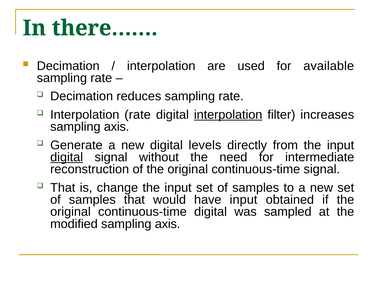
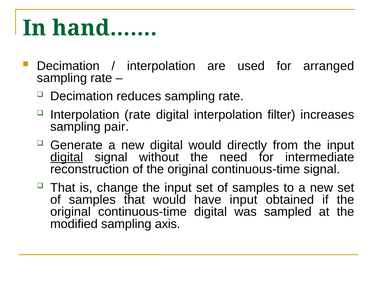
there……: there…… -> hand…… (105, 28)
available: available -> arranged (329, 66)
interpolation underline: present -> none (228, 115)
axis: axis -> pair (116, 127)
digital levels: levels -> would (205, 145)
